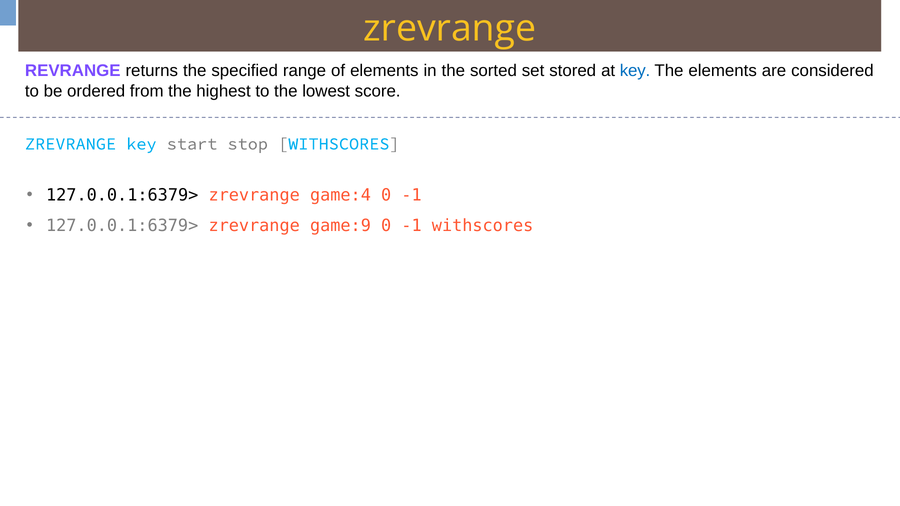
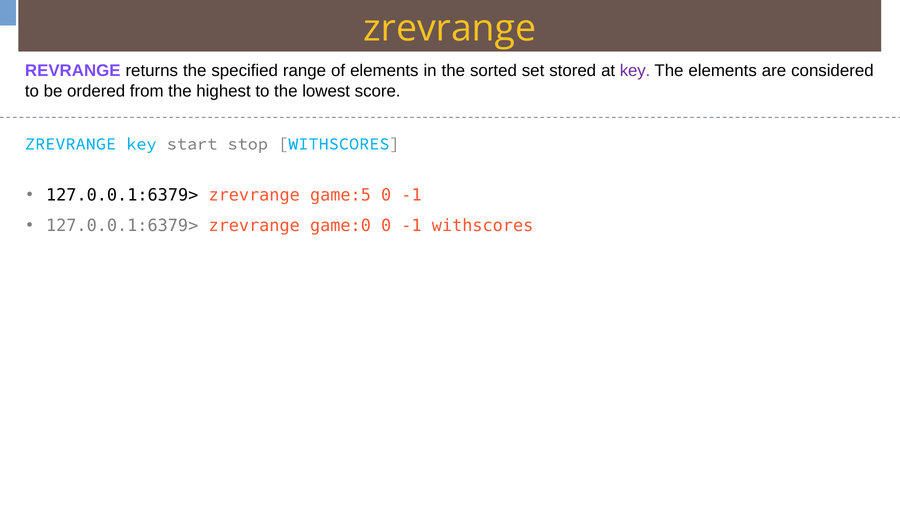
key colour: blue -> purple (635, 71)
game:4: game:4 -> game:5 (340, 195)
game:9: game:9 -> game:0 (340, 226)
